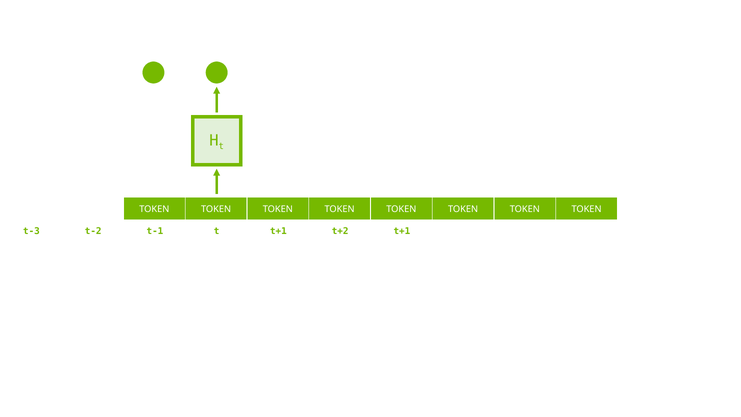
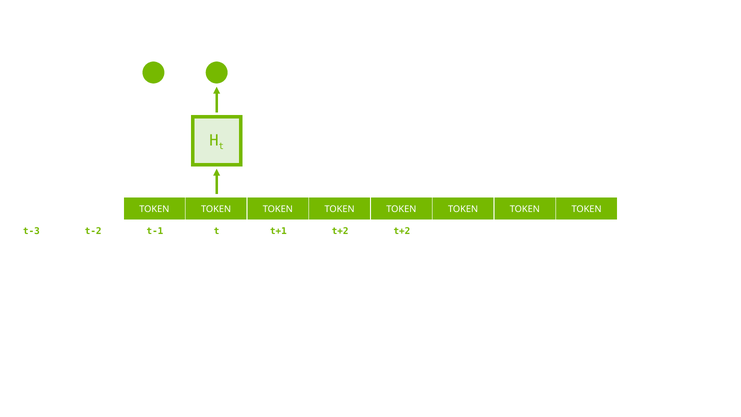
t+2 t+1: t+1 -> t+2 (402, 231)
